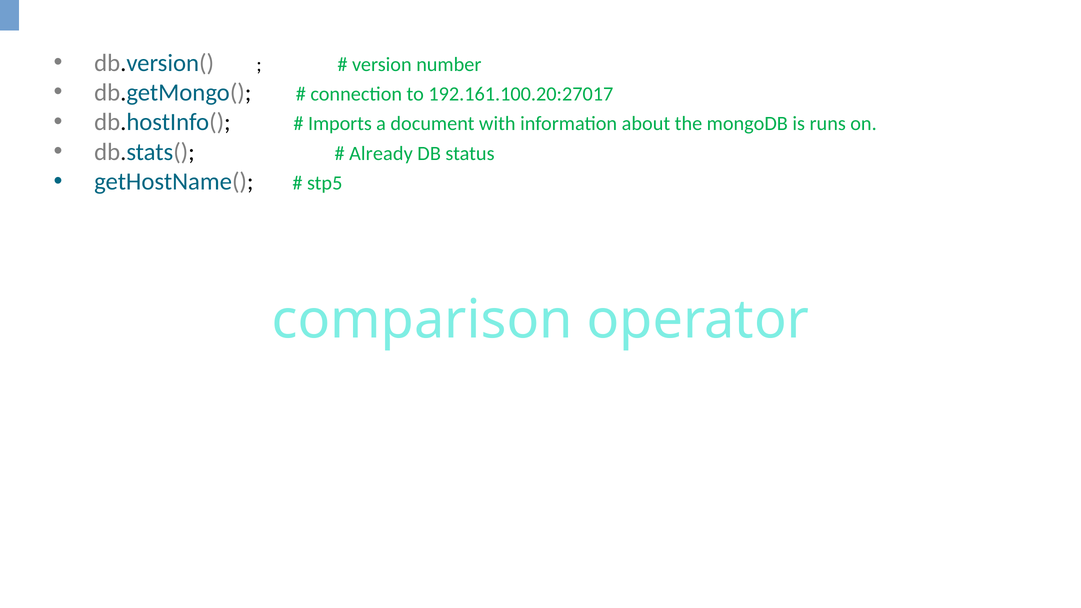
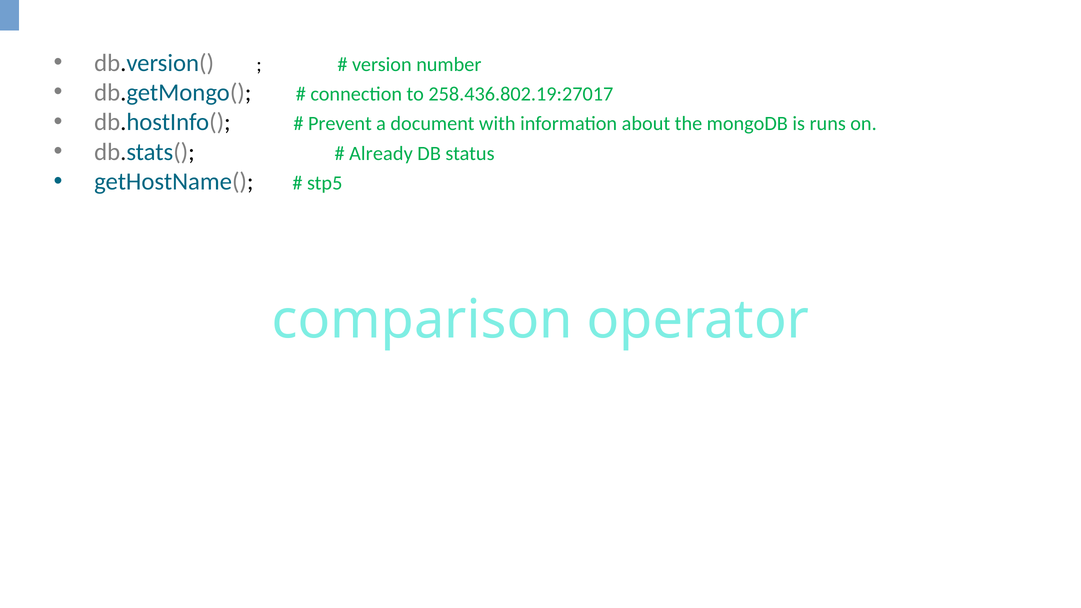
192.161.100.20:27017: 192.161.100.20:27017 -> 258.436.802.19:27017 (521, 94)
Imports: Imports -> Prevent (340, 124)
